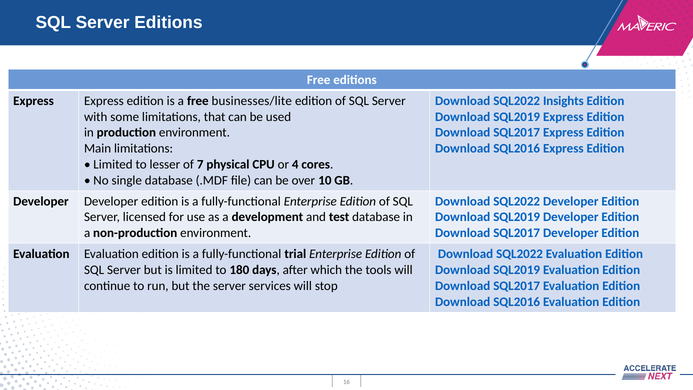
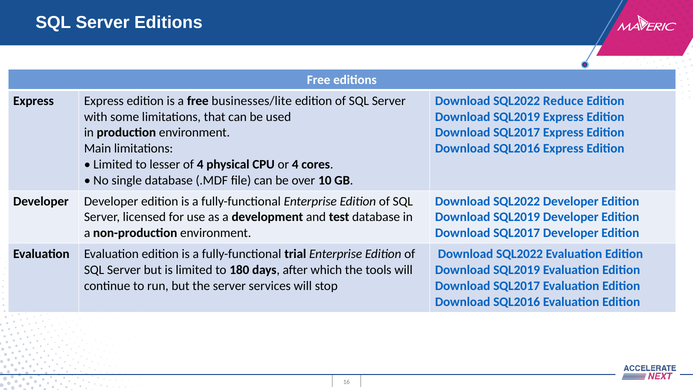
Insights: Insights -> Reduce (563, 101)
of 7: 7 -> 4 (200, 164)
